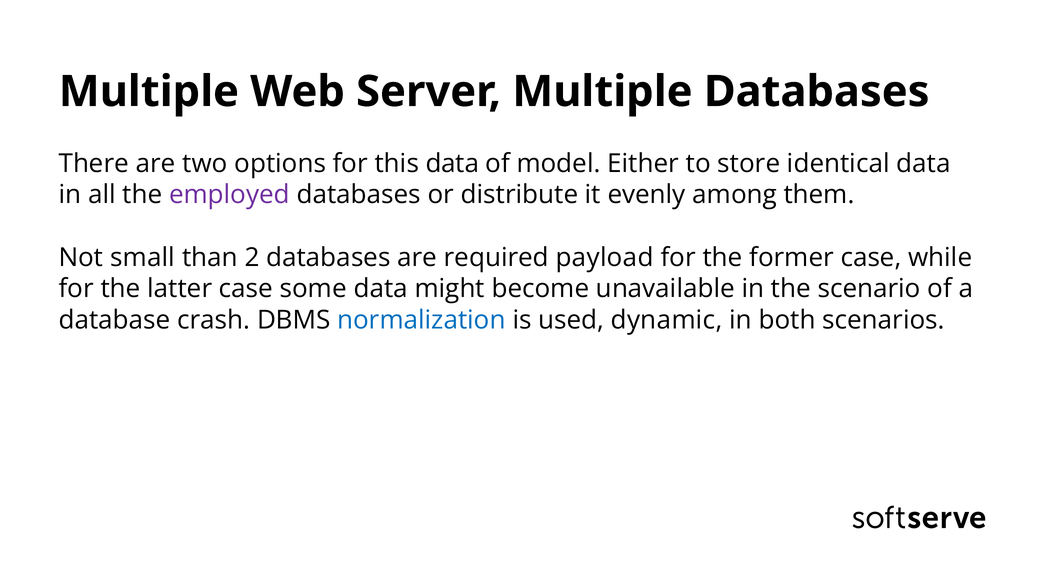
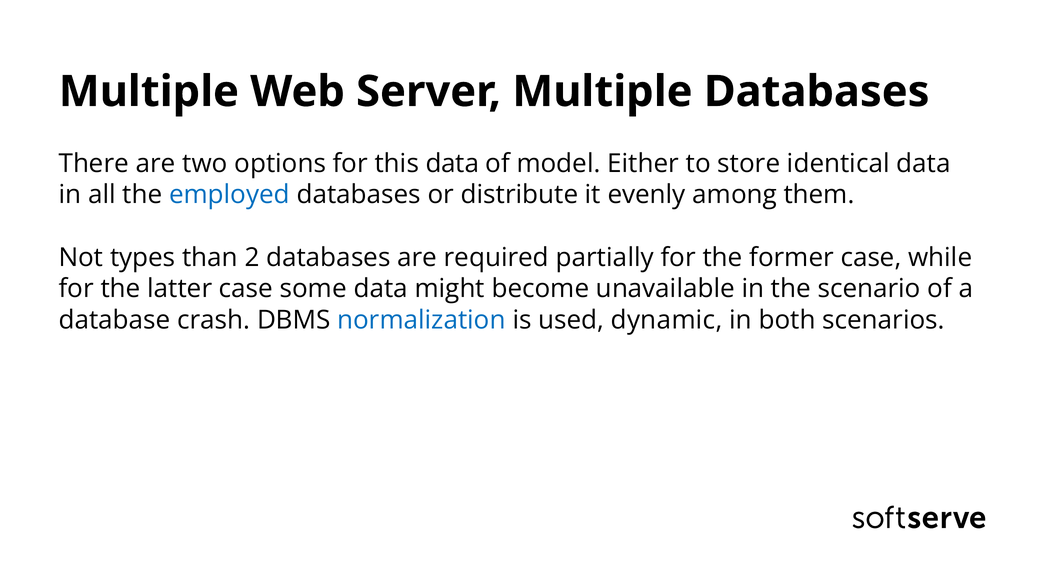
employed colour: purple -> blue (230, 195)
small: small -> types (143, 258)
payload: payload -> partially (605, 258)
